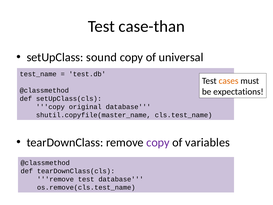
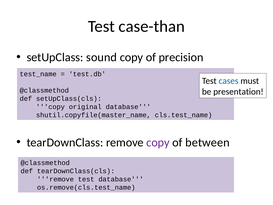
universal: universal -> precision (181, 57)
cases colour: orange -> blue (229, 81)
expectations: expectations -> presentation (238, 92)
variables: variables -> between (207, 142)
